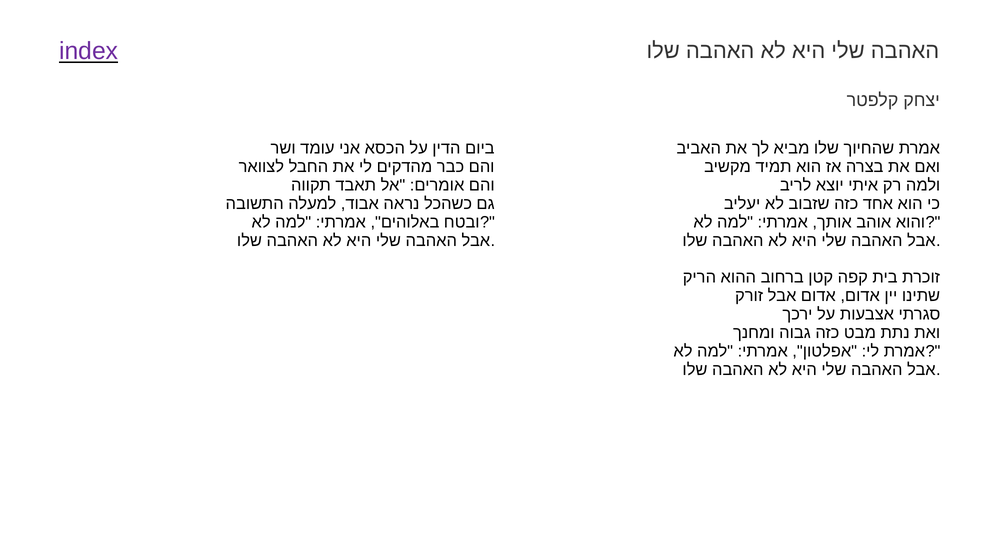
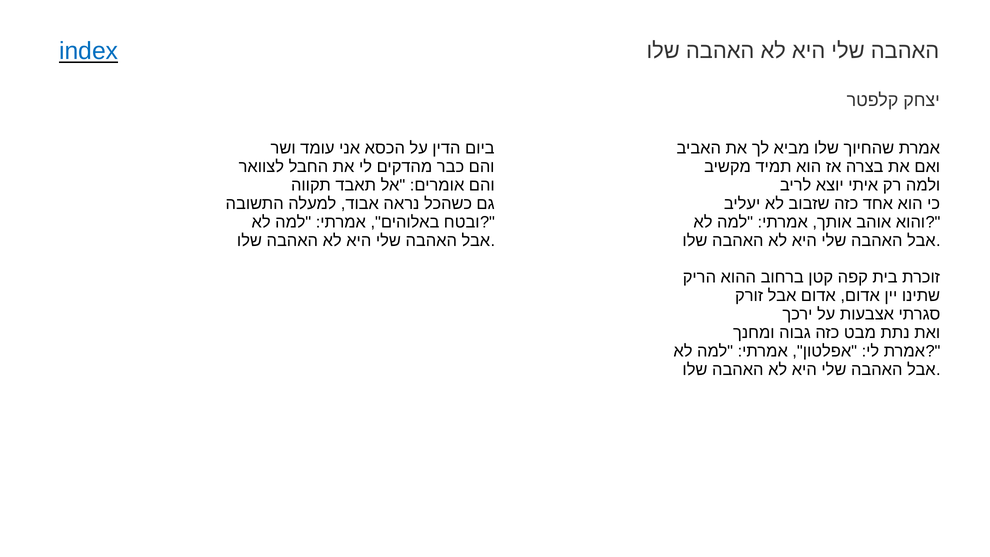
index colour: purple -> blue (89, 51)
